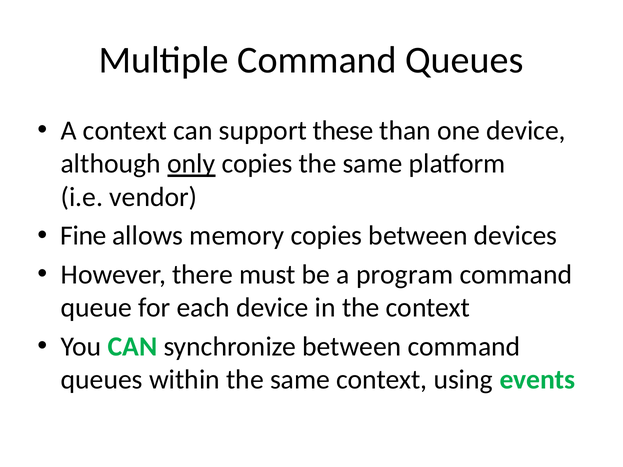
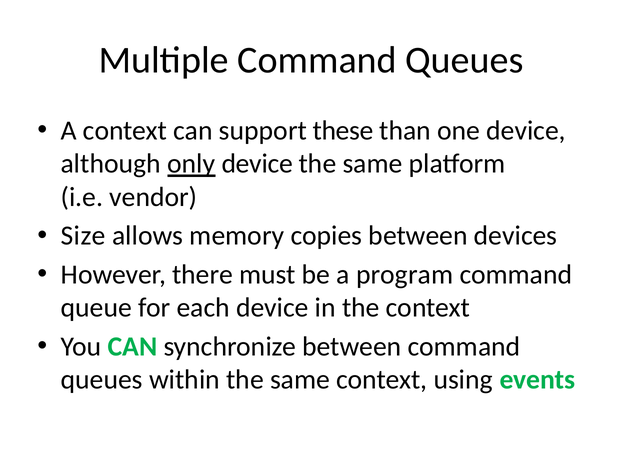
copies: copies -> device (257, 164)
Fine: Fine -> Size (83, 236)
